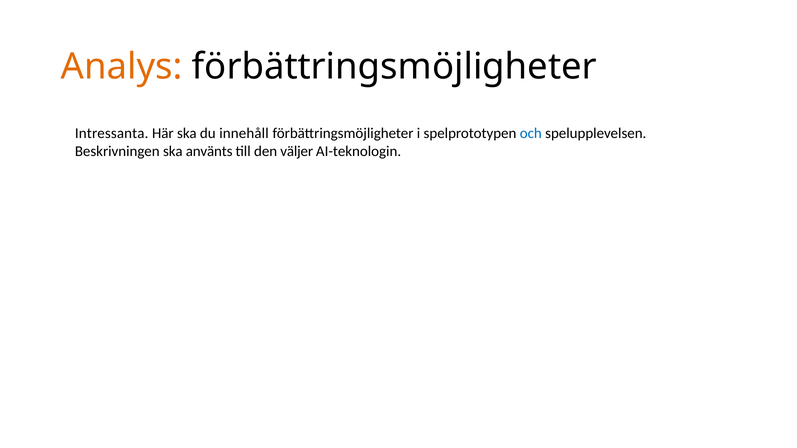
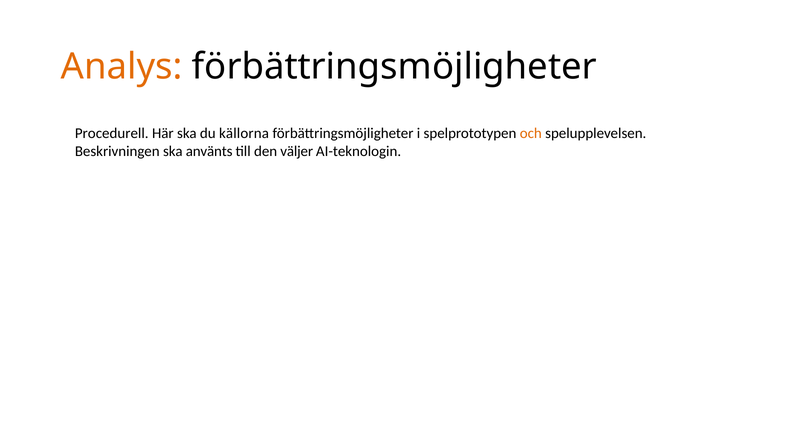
Intressanta: Intressanta -> Procedurell (112, 134)
innehåll: innehåll -> källorna (244, 134)
och colour: blue -> orange (531, 134)
